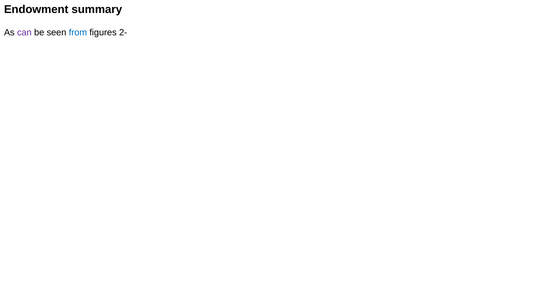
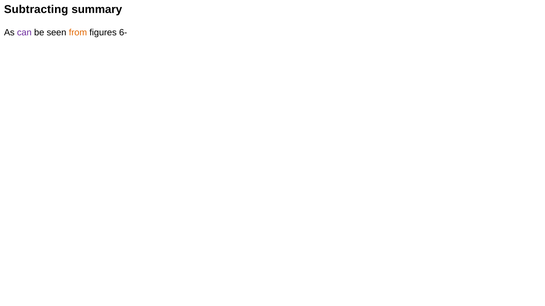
Endowment: Endowment -> Subtracting (36, 10)
from colour: blue -> orange (78, 33)
2-: 2- -> 6- (123, 33)
